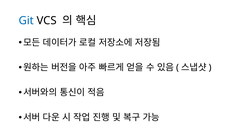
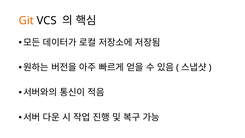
Git colour: blue -> orange (26, 21)
